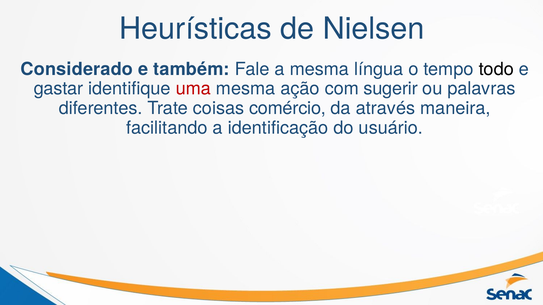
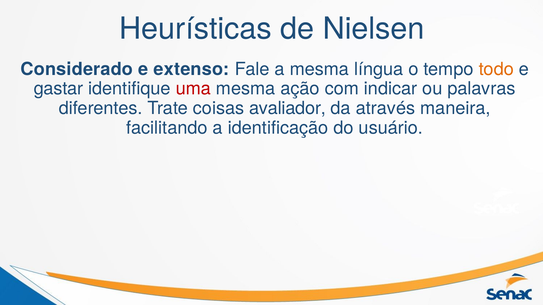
também: também -> extenso (191, 69)
todo colour: black -> orange (496, 69)
sugerir: sugerir -> indicar (391, 89)
comércio: comércio -> avaliador (288, 108)
